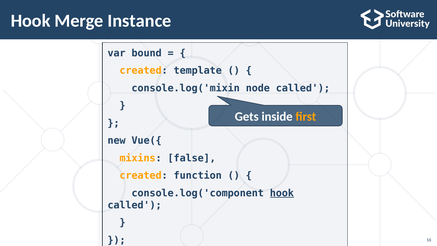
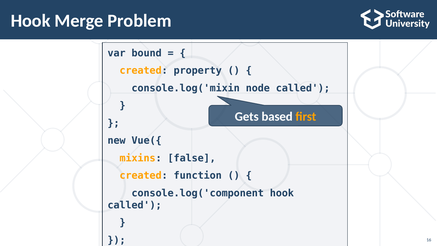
Instance: Instance -> Problem (140, 21)
template: template -> property (198, 71)
inside: inside -> based (277, 116)
hook underline: present -> none (282, 193)
